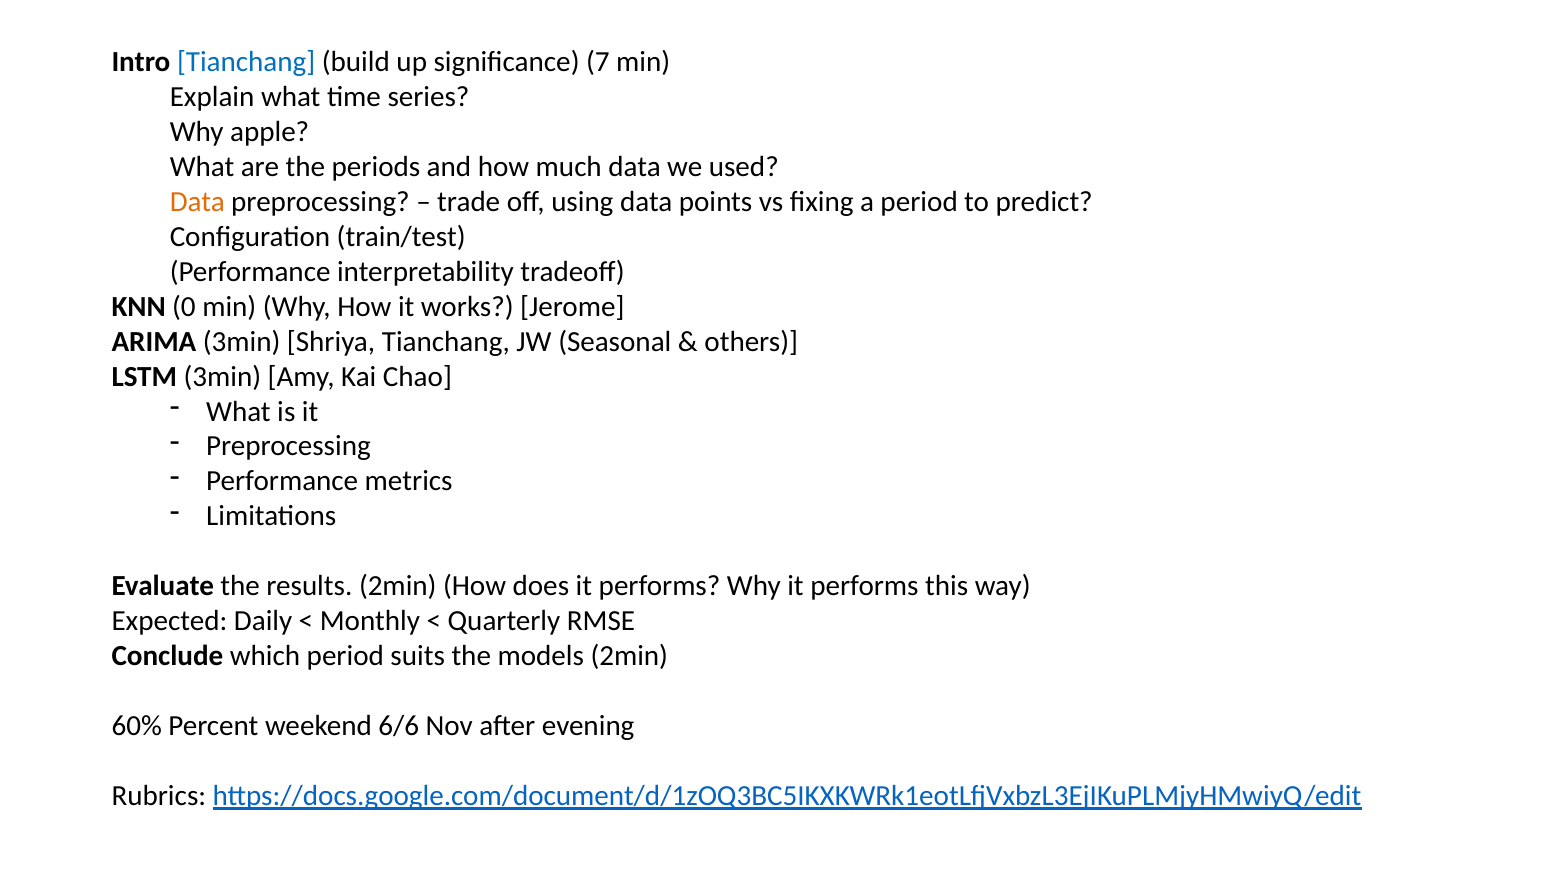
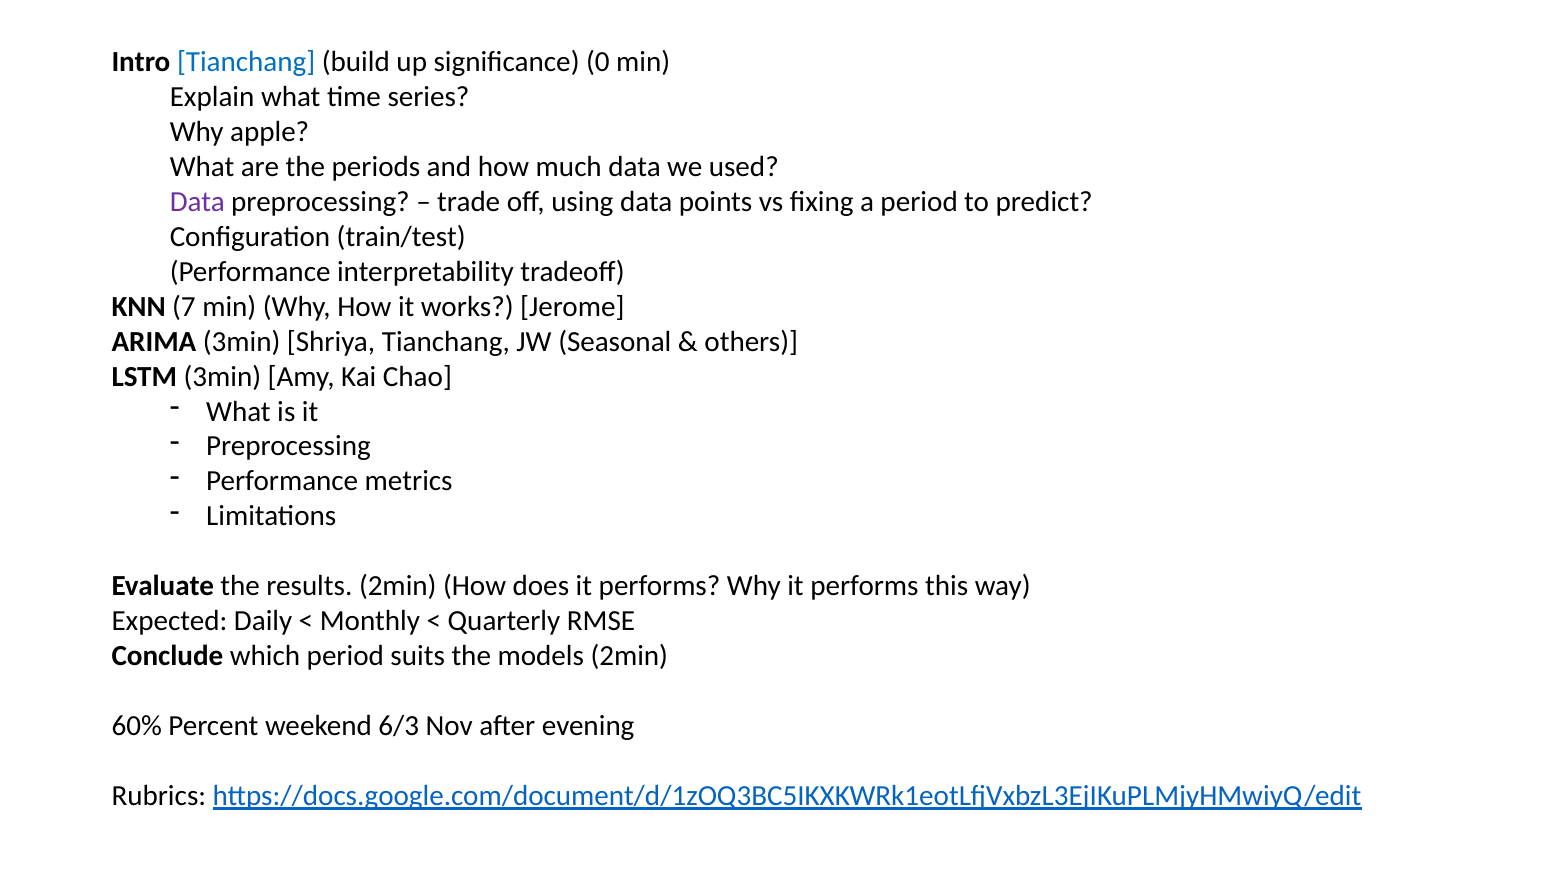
7: 7 -> 0 (598, 62)
Data colour: orange -> purple (197, 202)
0: 0 -> 7 (184, 307)
6/6: 6/6 -> 6/3 (399, 726)
